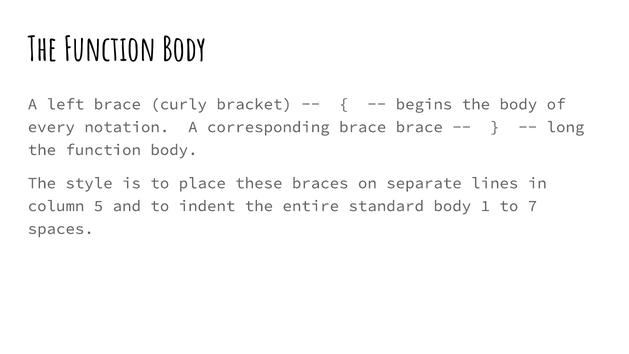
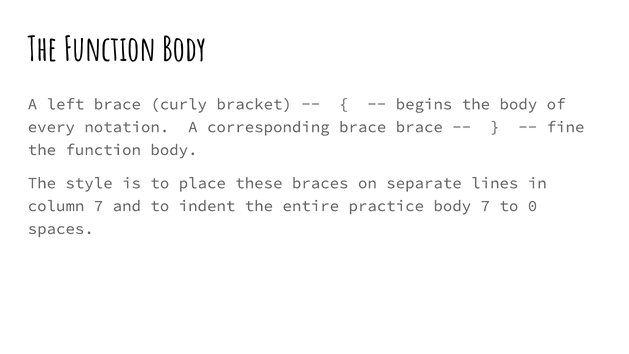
long: long -> fine (566, 127)
column 5: 5 -> 7 (98, 206)
standard: standard -> practice (386, 206)
body 1: 1 -> 7 (485, 206)
7: 7 -> 0 (533, 206)
